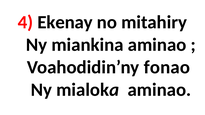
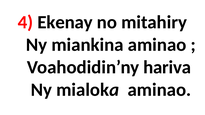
fonao: fonao -> hariva (167, 67)
